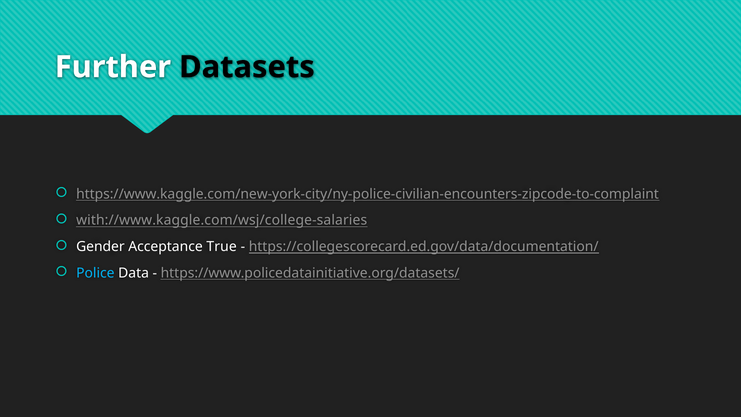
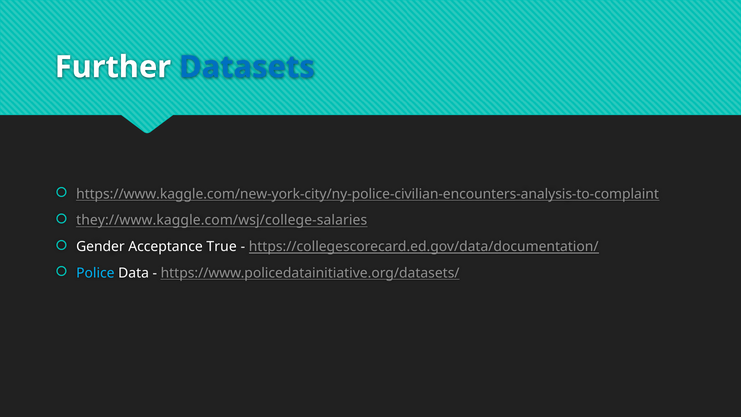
Datasets colour: black -> blue (247, 67)
https://www.kaggle.com/new-york-city/ny-police-civilian-encounters-zipcode-to-complaint: https://www.kaggle.com/new-york-city/ny-police-civilian-encounters-zipcode-to-complaint -> https://www.kaggle.com/new-york-city/ny-police-civilian-encounters-analysis-to-complaint (368, 194)
with://www.kaggle.com/wsj/college-salaries: with://www.kaggle.com/wsj/college-salaries -> they://www.kaggle.com/wsj/college-salaries (222, 220)
